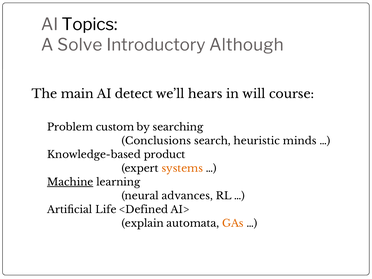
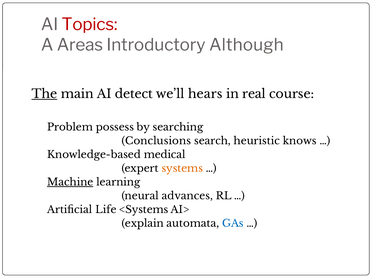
Topics colour: black -> red (89, 24)
Solve: Solve -> Areas (80, 45)
The underline: none -> present (44, 94)
will: will -> real (254, 94)
custom: custom -> possess (115, 127)
minds: minds -> knows (300, 141)
product: product -> medical (165, 155)
<Defined: <Defined -> <Systems (144, 210)
GAs colour: orange -> blue (233, 223)
